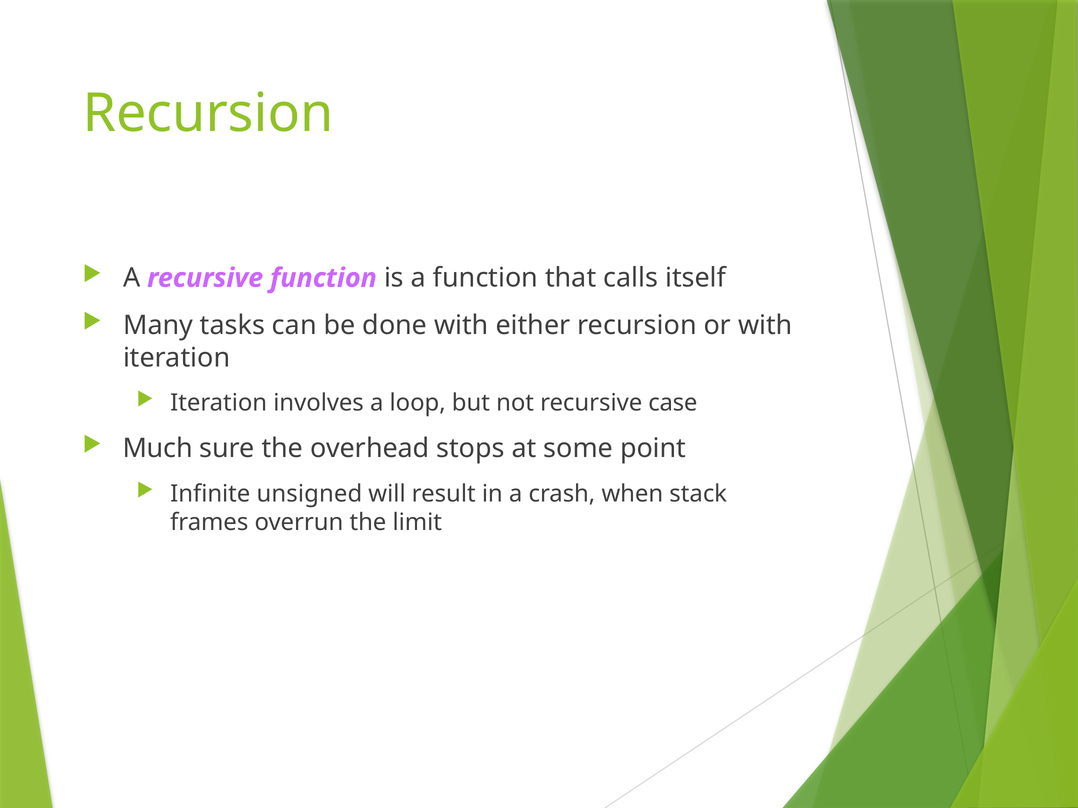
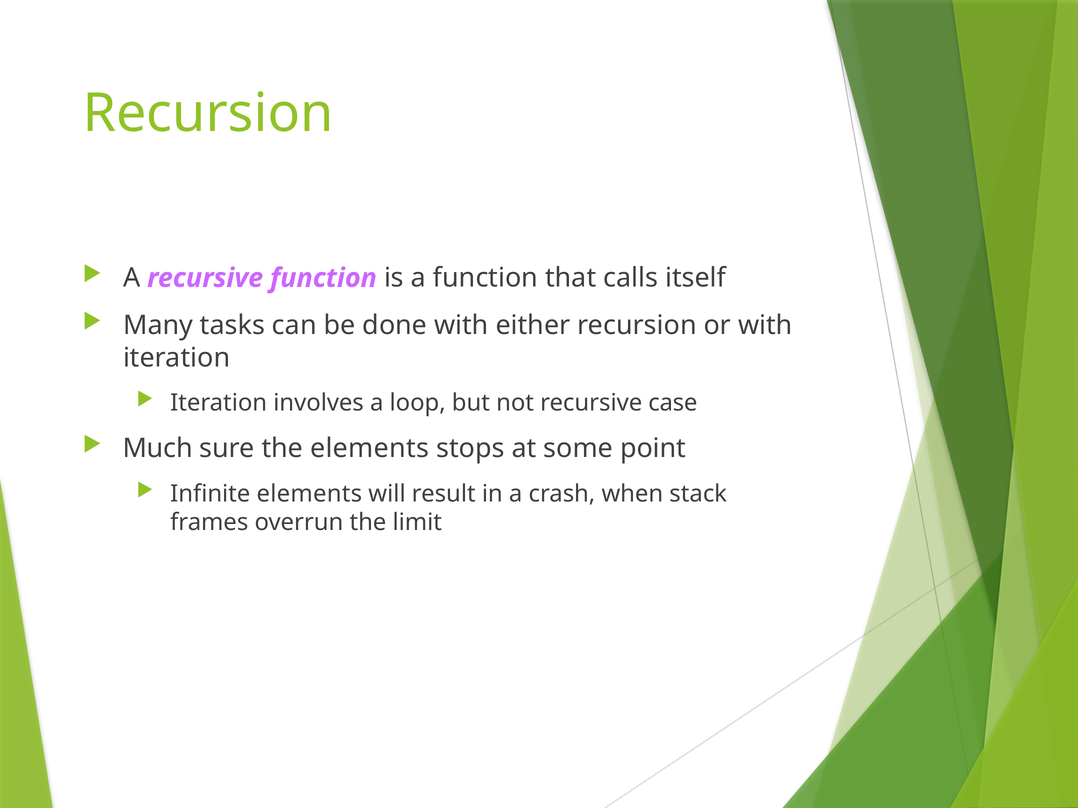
the overhead: overhead -> elements (370, 449)
Infinite unsigned: unsigned -> elements (309, 494)
